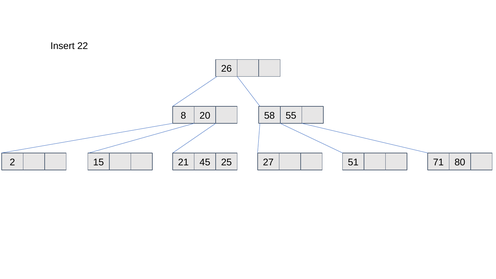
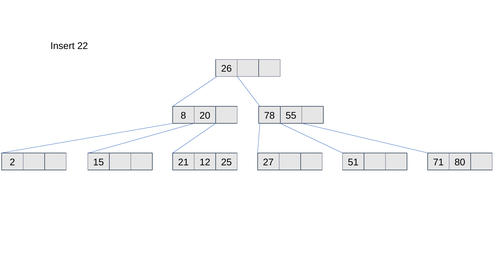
58: 58 -> 78 (269, 116)
45: 45 -> 12 (205, 162)
